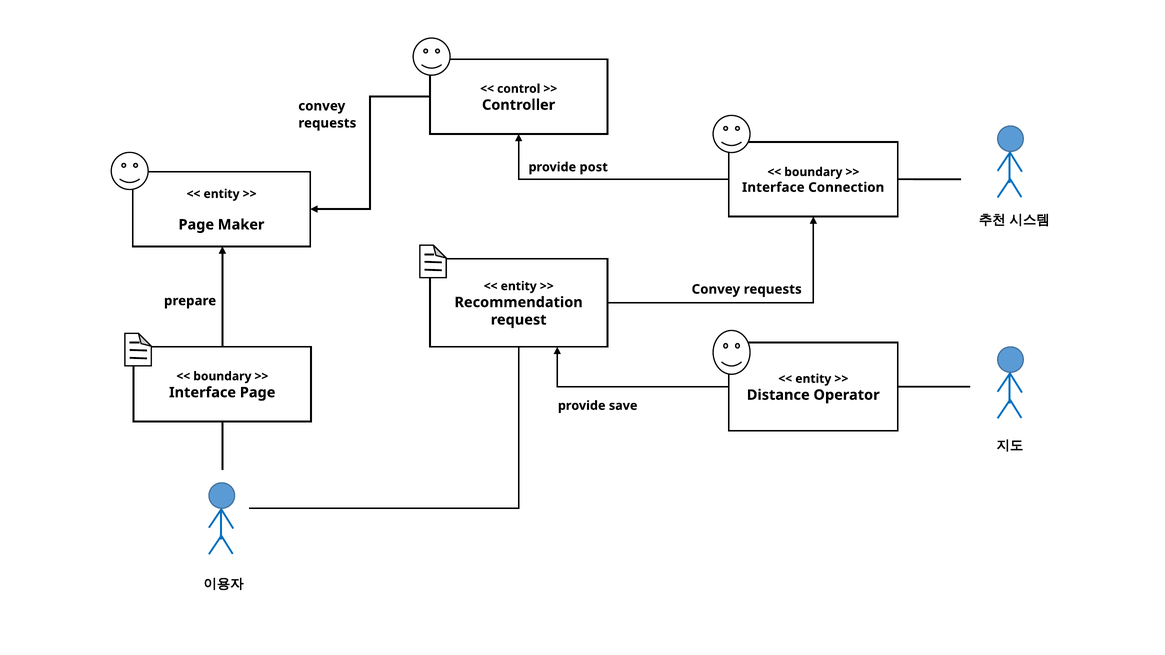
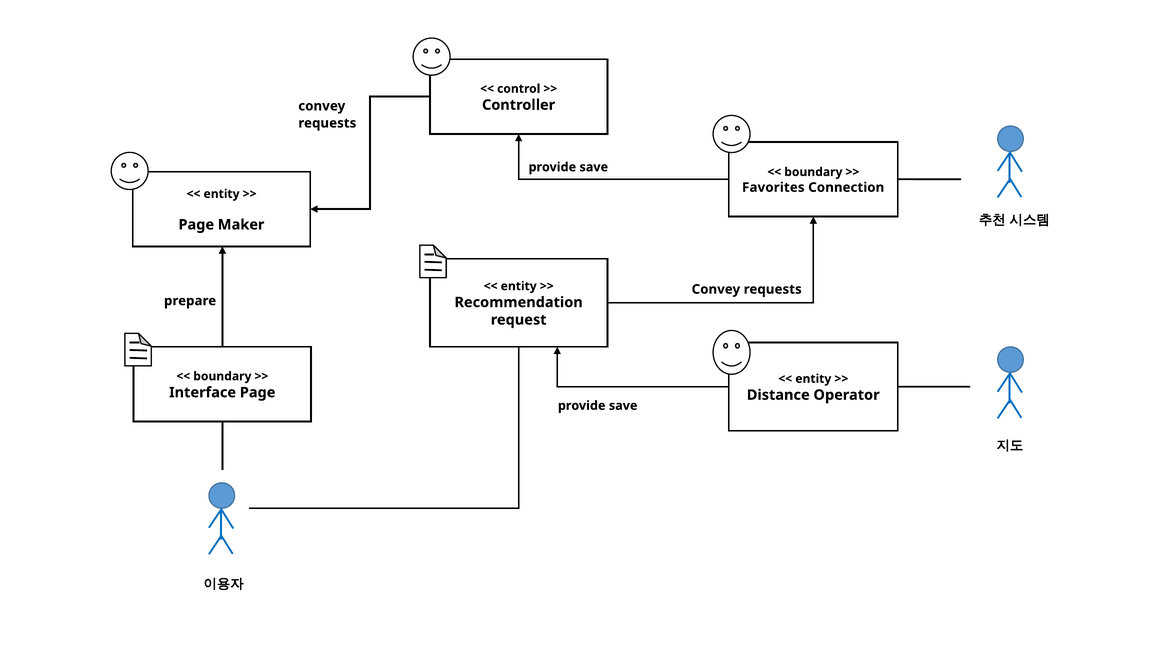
post: post -> save (594, 167)
Interface: Interface -> Favorites (773, 188)
